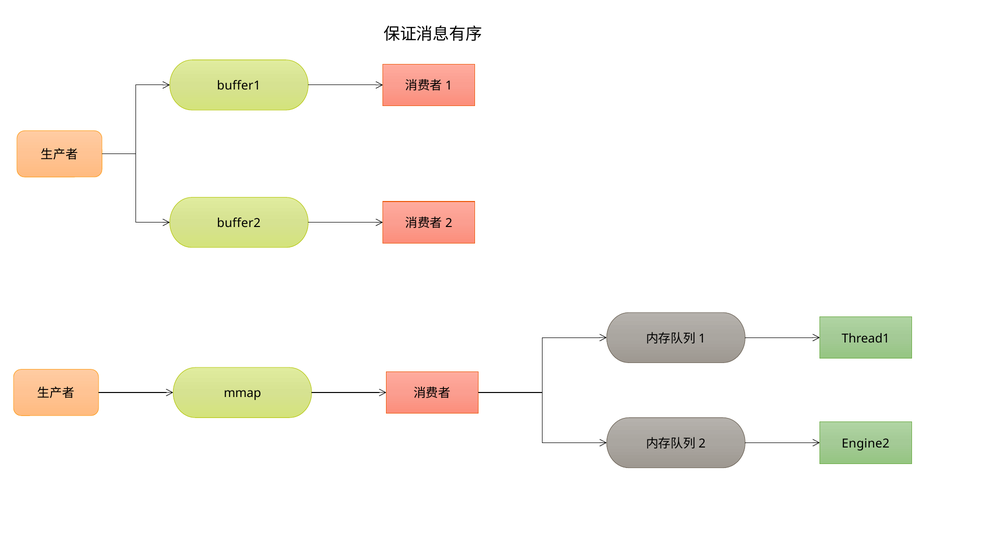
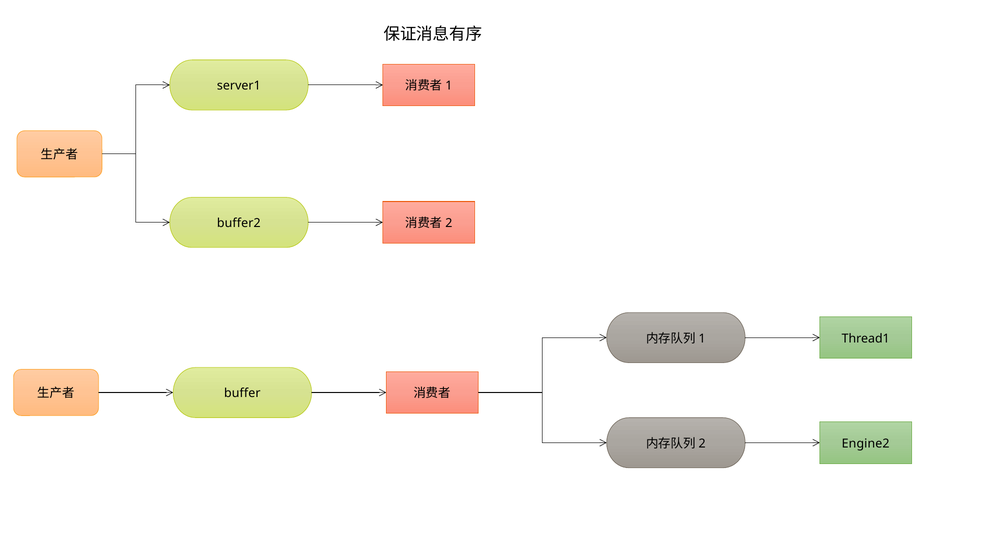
buffer1: buffer1 -> server1 (239, 86)
mmap: mmap -> buffer (242, 393)
